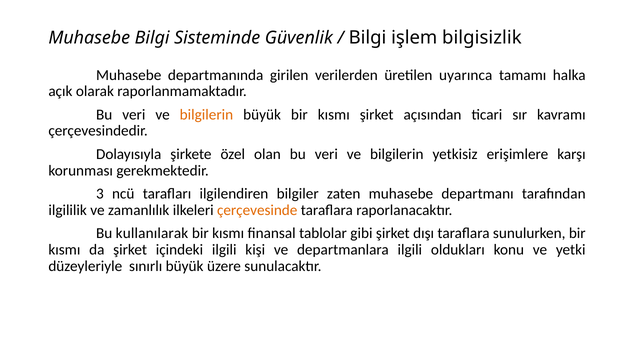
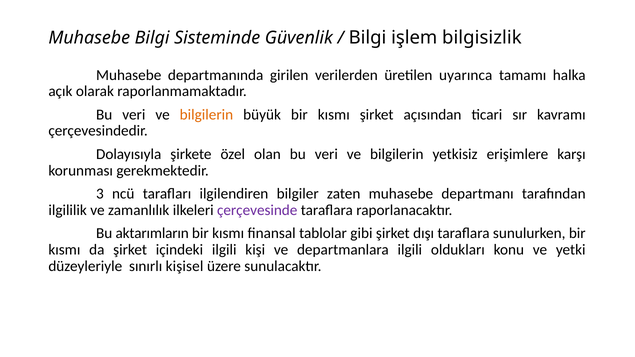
çerçevesinde colour: orange -> purple (257, 210)
kullanılarak: kullanılarak -> aktarımların (152, 233)
sınırlı büyük: büyük -> kişisel (185, 266)
